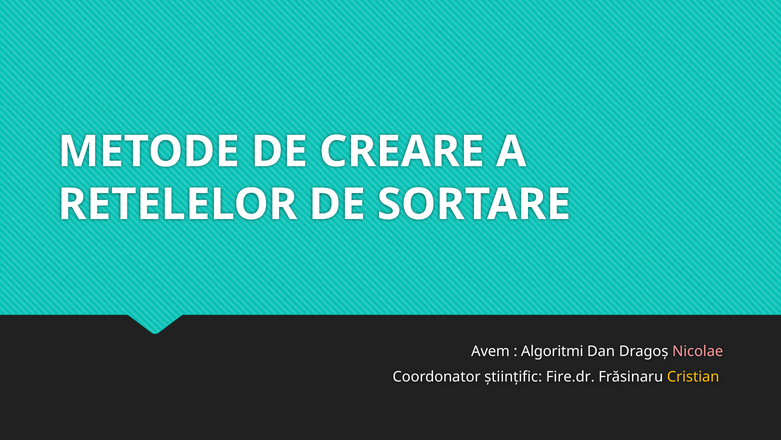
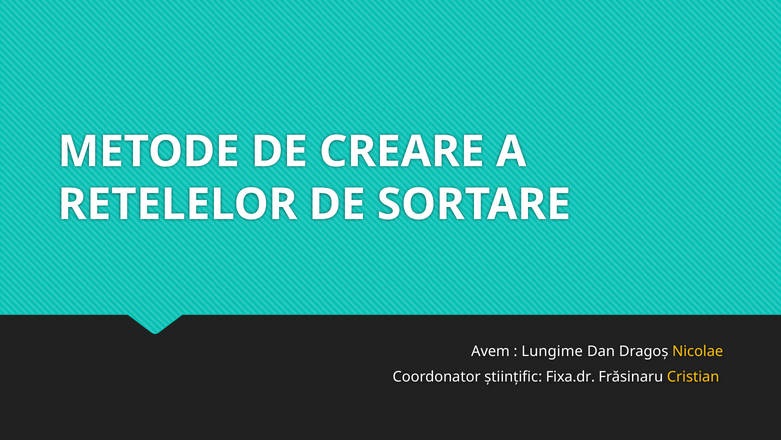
Algoritmi: Algoritmi -> Lungime (552, 351)
Nicolae colour: pink -> yellow (698, 351)
Fire.dr: Fire.dr -> Fixa.dr (570, 376)
